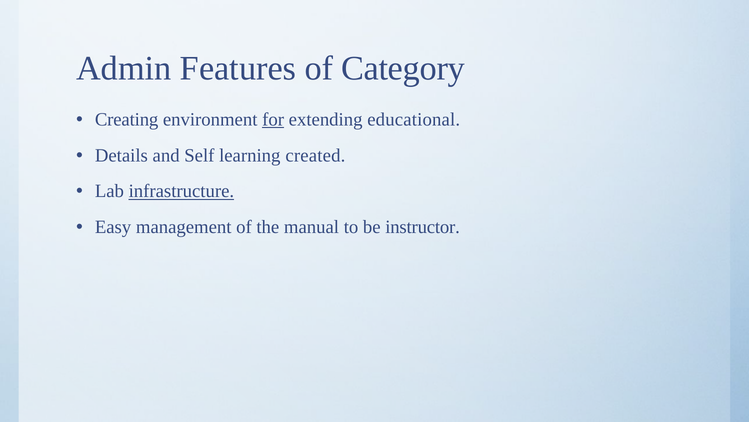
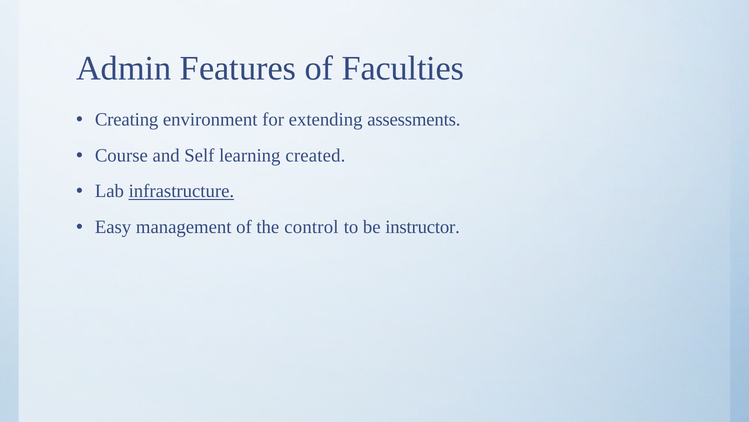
Category: Category -> Faculties (403, 68)
for underline: present -> none (273, 119)
educational: educational -> assessments (414, 119)
Details: Details -> Course (121, 155)
manual: manual -> control (311, 227)
